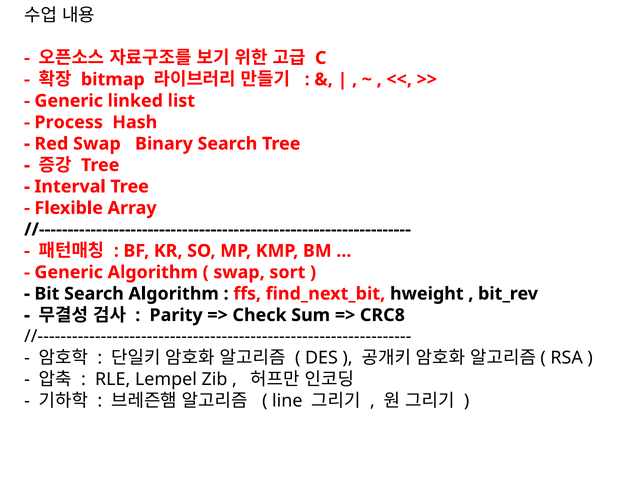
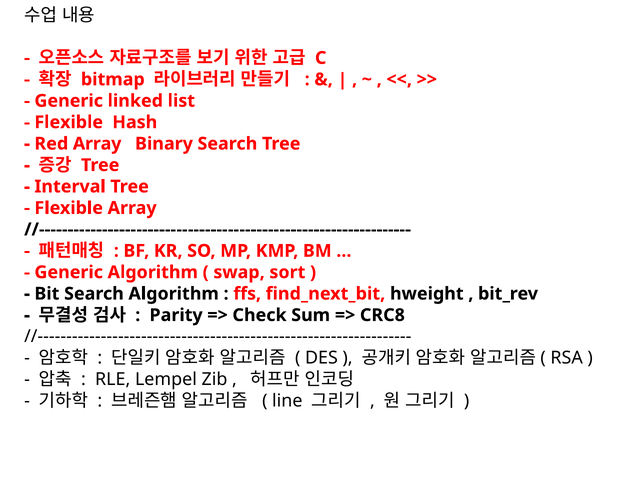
Process: Process -> Flexible (69, 122)
Red Swap: Swap -> Array (97, 144)
